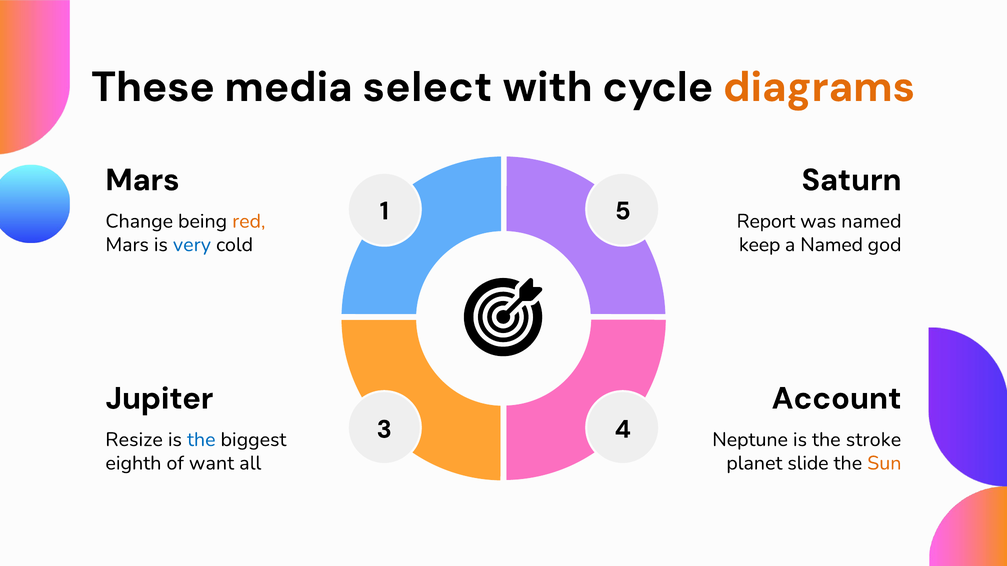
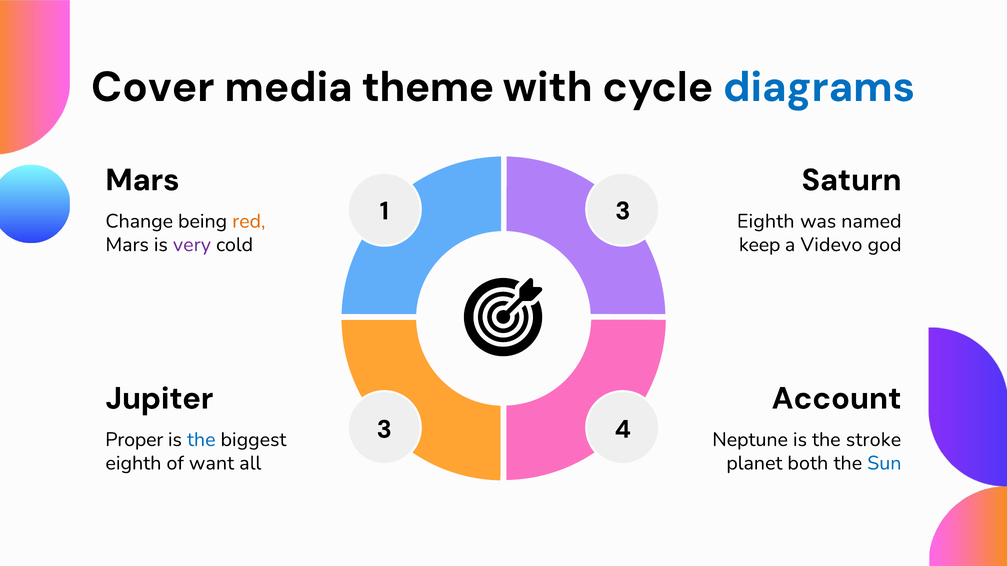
These: These -> Cover (153, 87)
select: select -> theme (428, 87)
diagrams colour: orange -> blue (819, 87)
1 5: 5 -> 3 (623, 211)
Report: Report -> Eighth (766, 221)
very colour: blue -> purple (192, 245)
a Named: Named -> Videvo (831, 245)
Resize: Resize -> Proper (134, 440)
slide: slide -> both (808, 463)
Sun colour: orange -> blue (884, 463)
